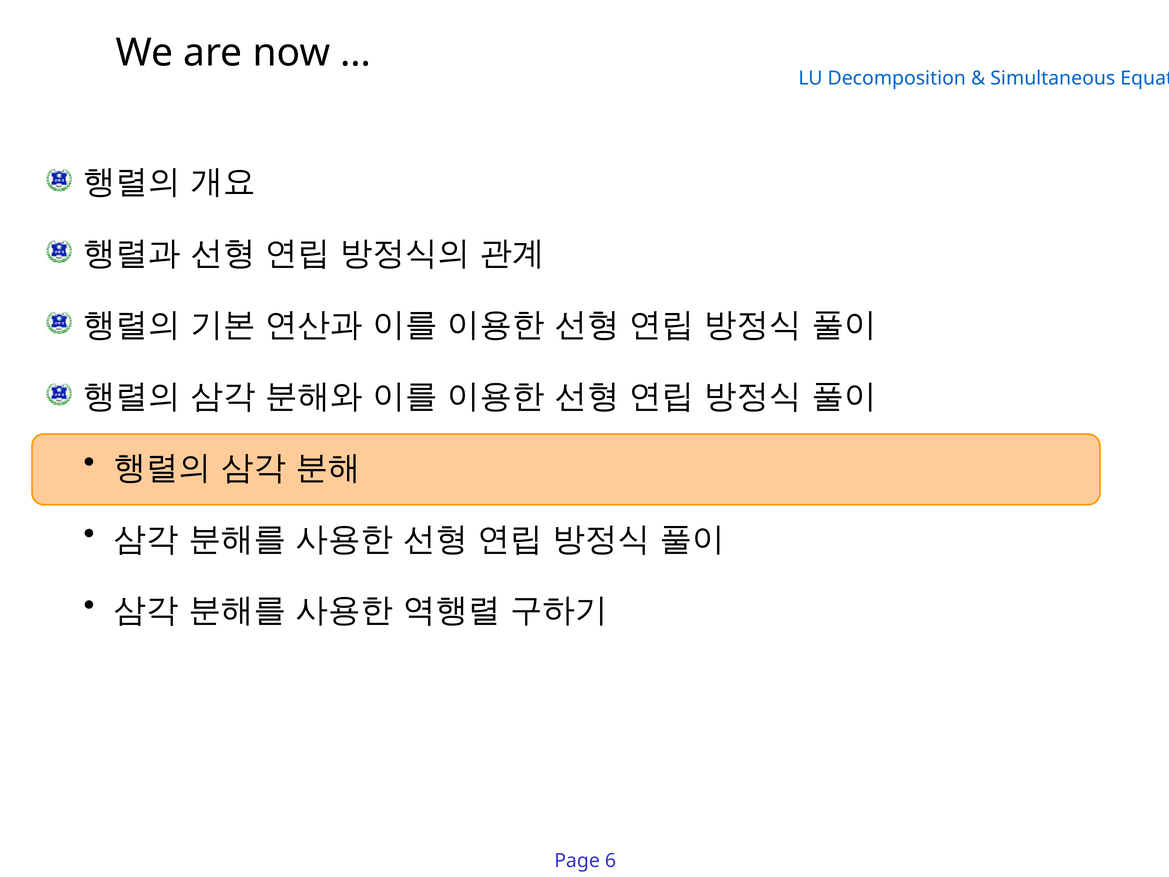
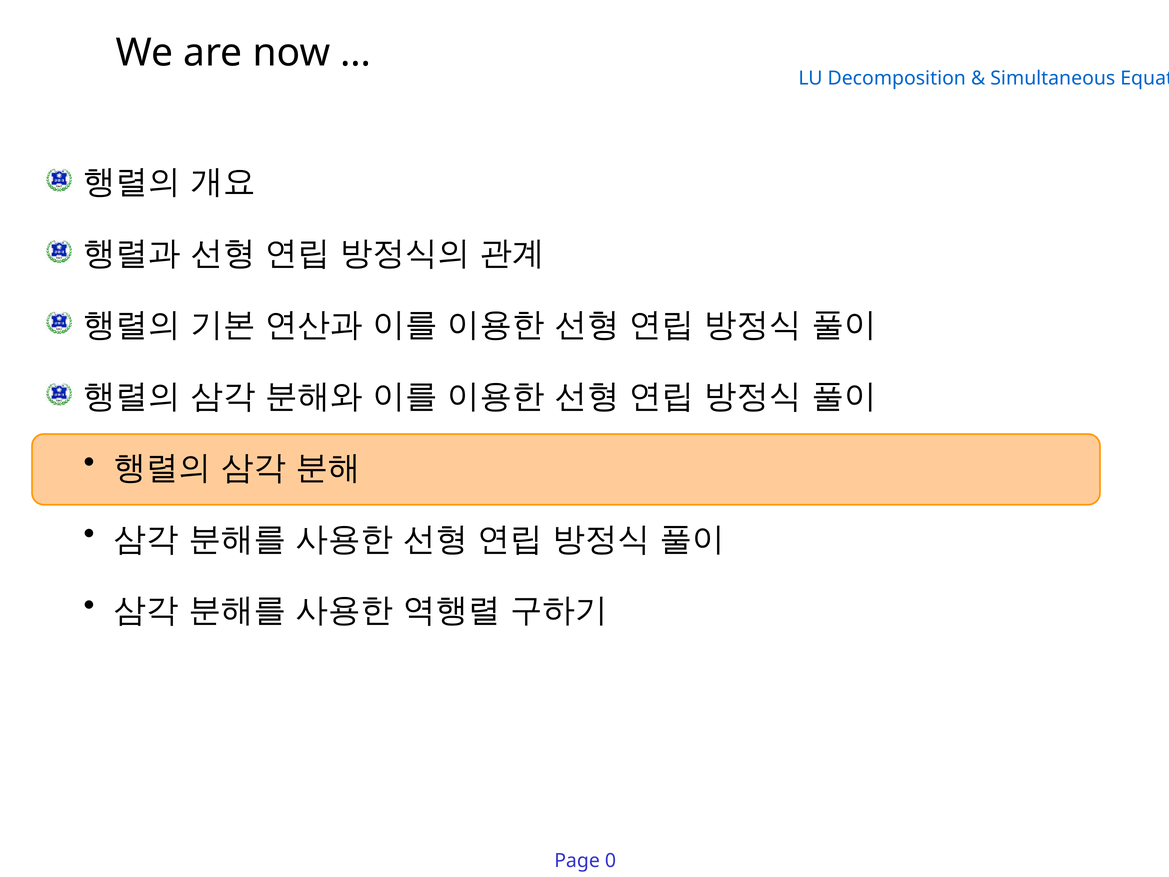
6: 6 -> 0 (611, 860)
